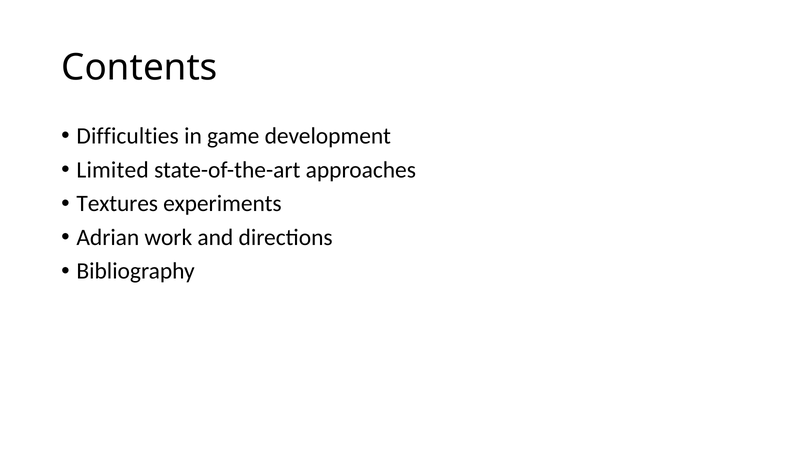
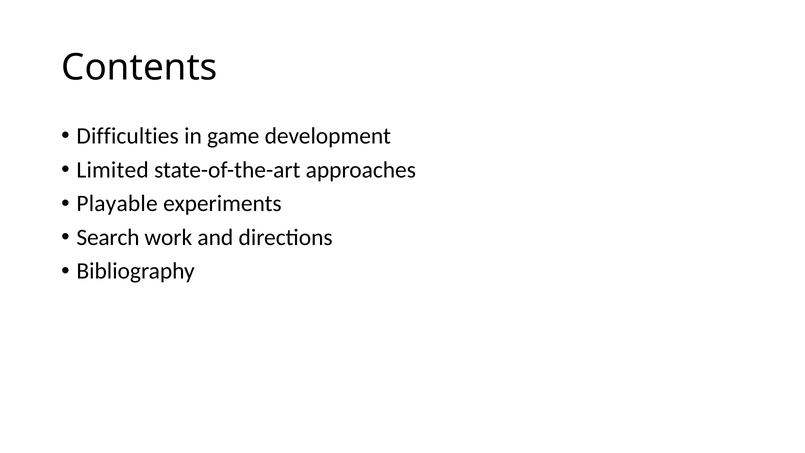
Textures: Textures -> Playable (117, 204)
Adrian: Adrian -> Search (108, 237)
